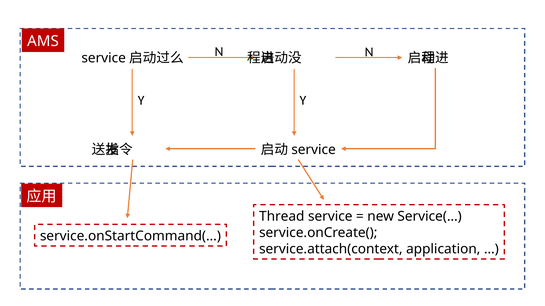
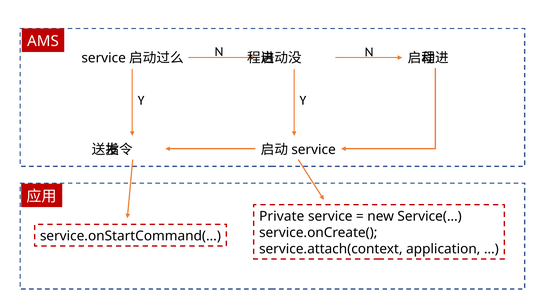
Thread: Thread -> Private (282, 217)
